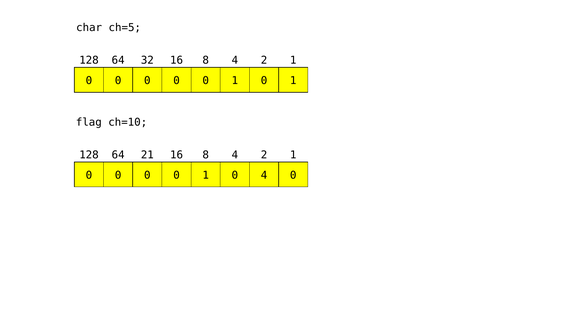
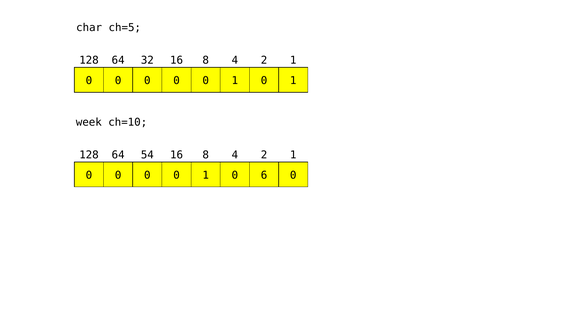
flag: flag -> week (89, 122)
21: 21 -> 54 (147, 155)
0 4: 4 -> 6 (264, 175)
